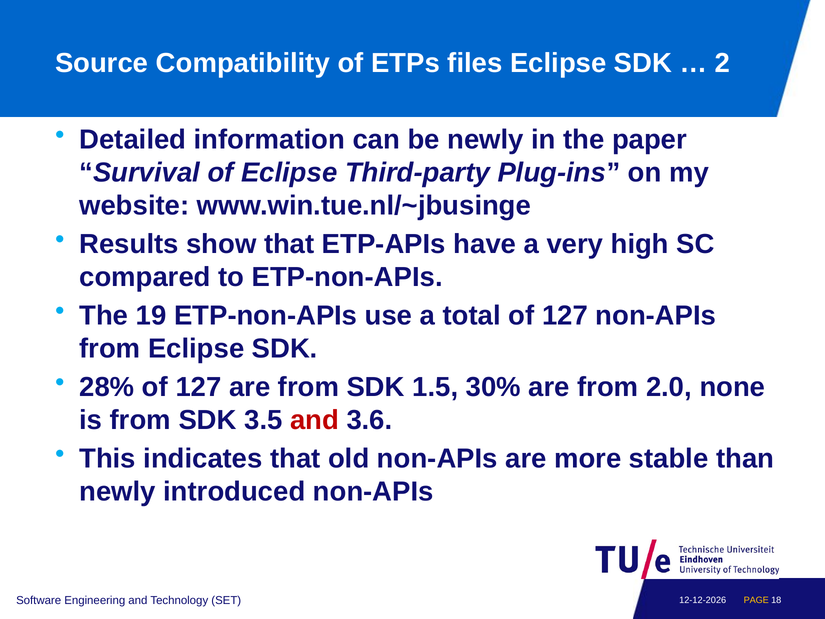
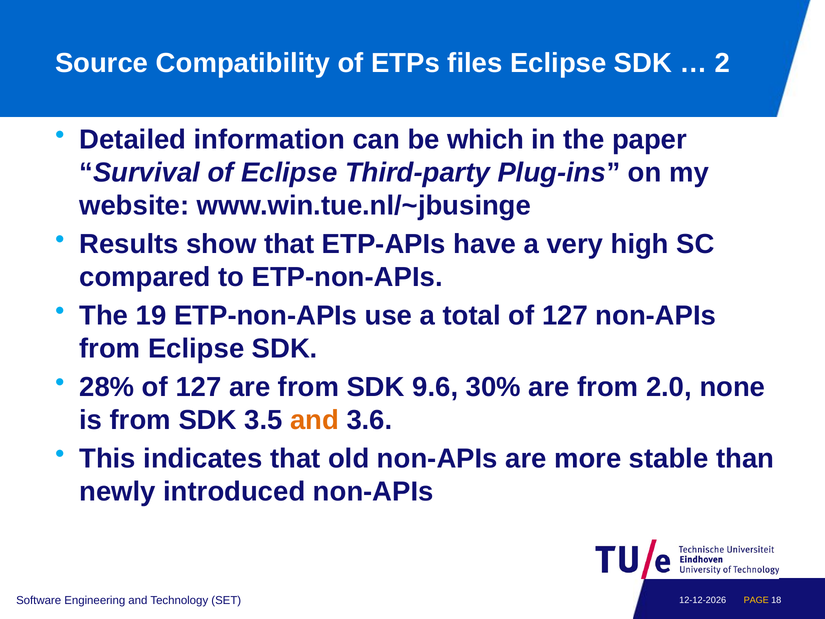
be newly: newly -> which (486, 139)
1.5: 1.5 -> 9.6 (435, 387)
and colour: red -> orange (314, 420)
